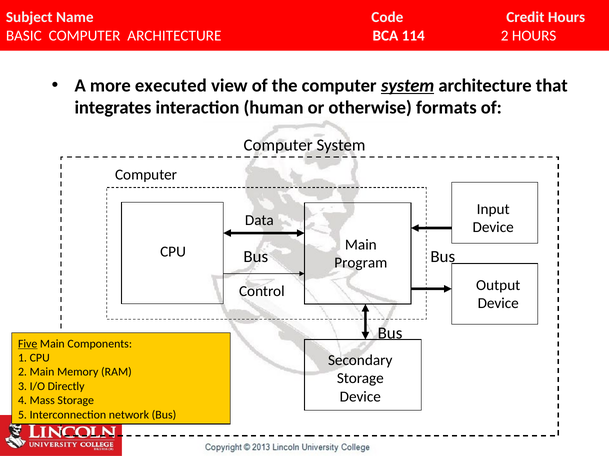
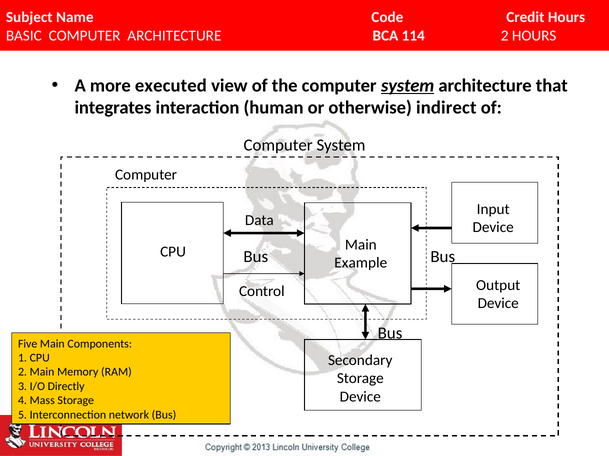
formats: formats -> indirect (446, 108)
Program: Program -> Example (361, 263)
Five underline: present -> none (28, 344)
